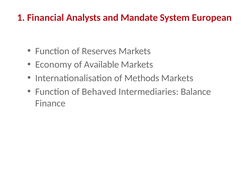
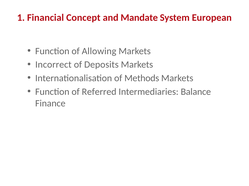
Analysts: Analysts -> Concept (83, 18)
Reserves: Reserves -> Allowing (99, 51)
Economy: Economy -> Incorrect (53, 65)
Available: Available -> Deposits (101, 65)
Behaved: Behaved -> Referred (99, 92)
